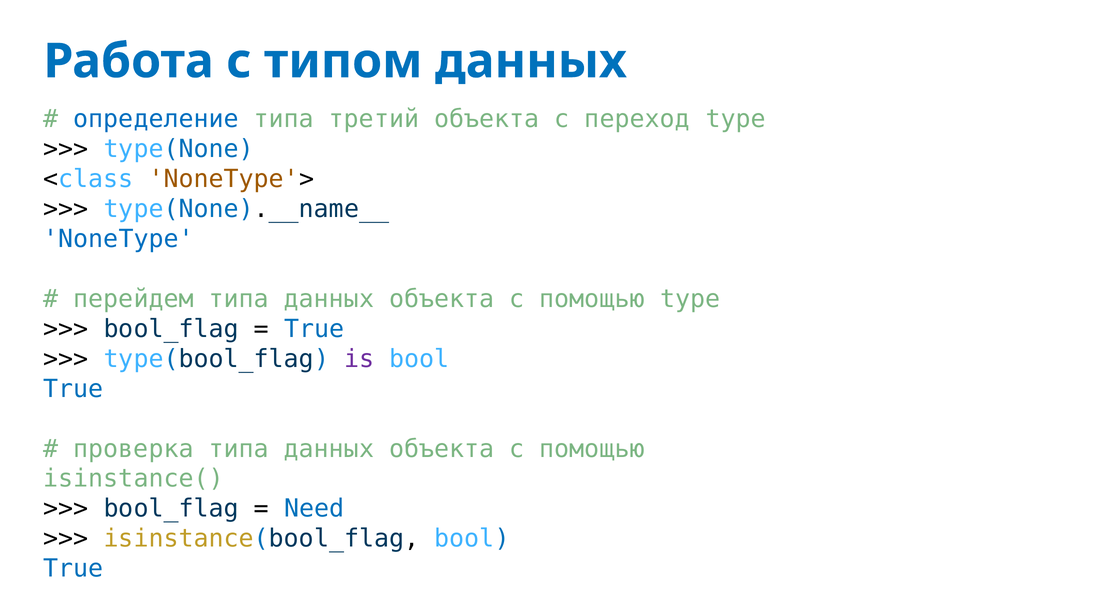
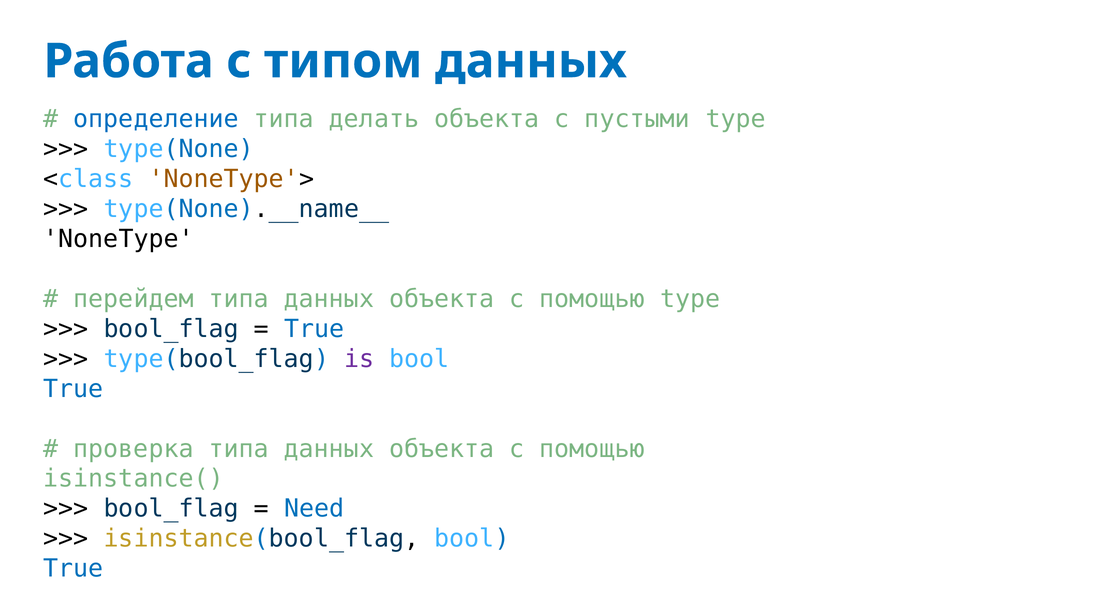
третий: третий -> делать (374, 119)
переход: переход -> пустыми (637, 119)
NoneType colour: blue -> black (119, 239)
